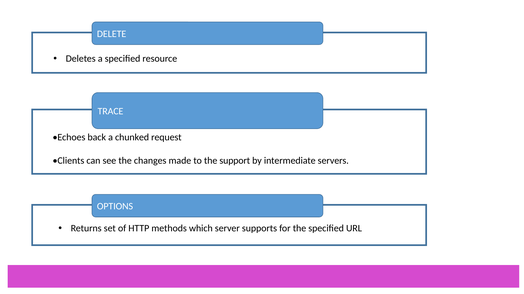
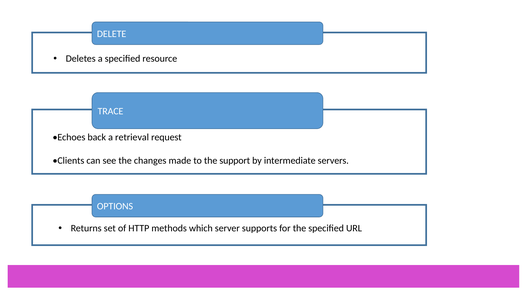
chunked: chunked -> retrieval (132, 137)
